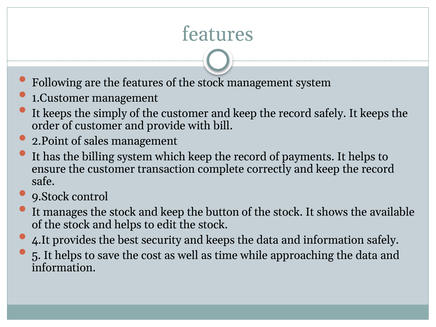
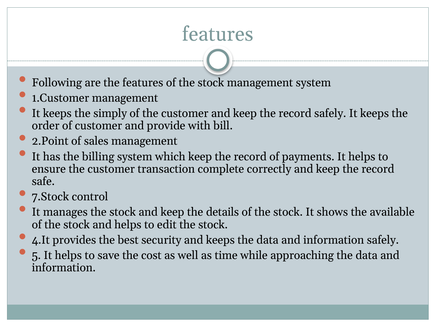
9.Stock: 9.Stock -> 7.Stock (50, 197)
button: button -> details (222, 212)
